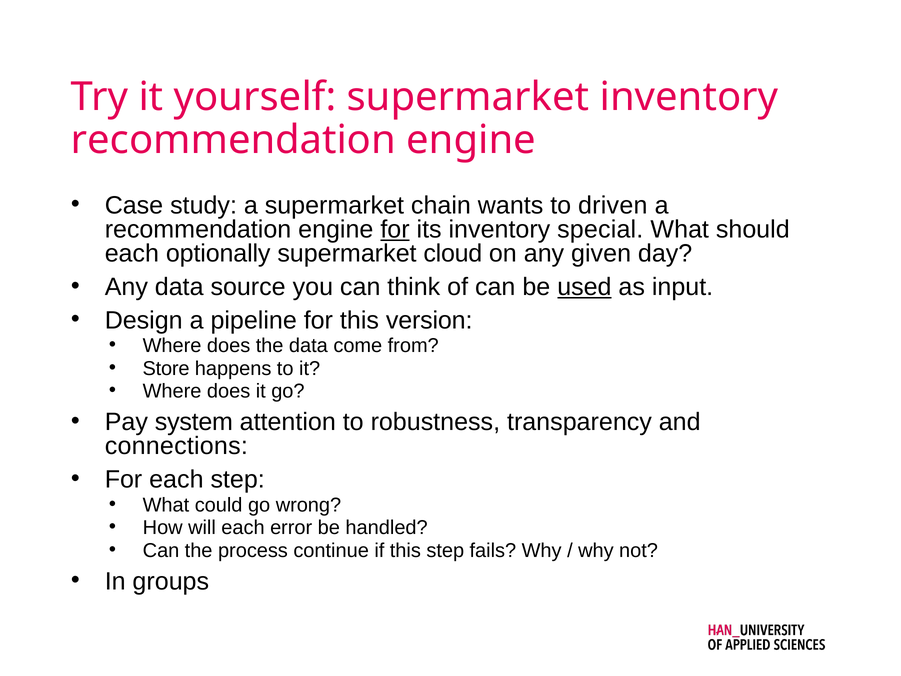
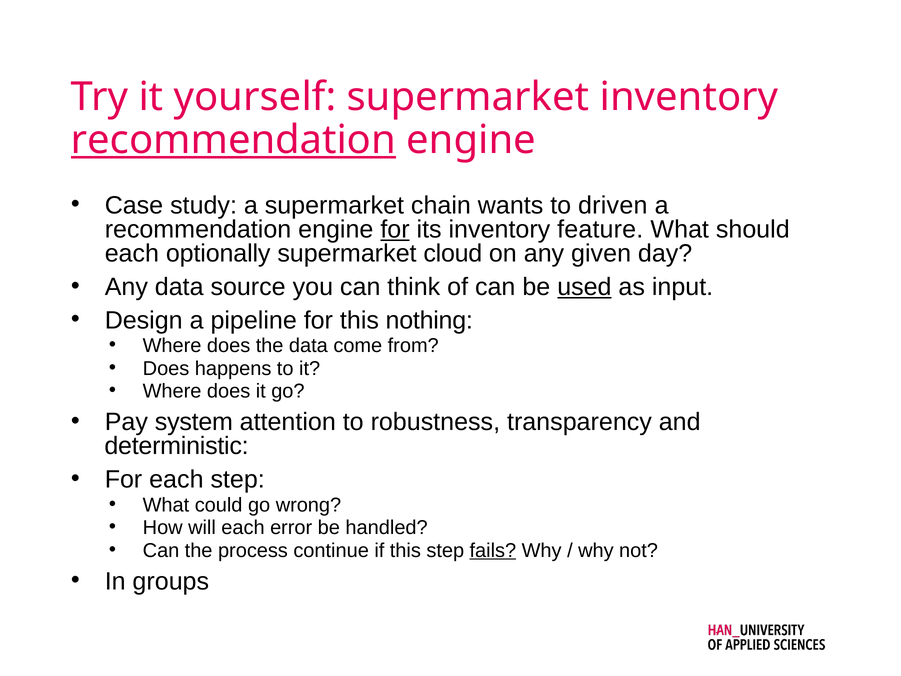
recommendation underline: none -> present (233, 140)
special: special -> feature (600, 229)
version: version -> nothing (429, 320)
Store: Store -> Does (166, 368)
connections: connections -> deterministic (177, 446)
fails underline: none -> present (493, 550)
